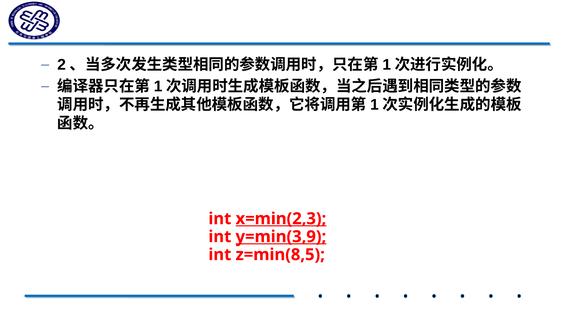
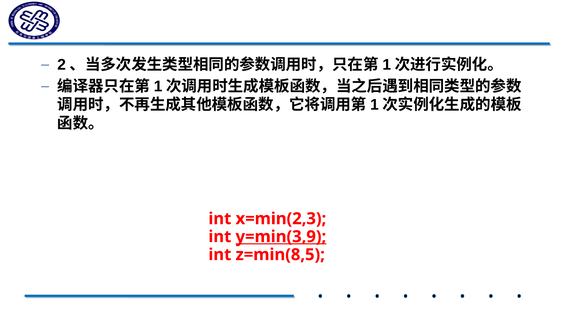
x=min(2,3 underline: present -> none (281, 218)
